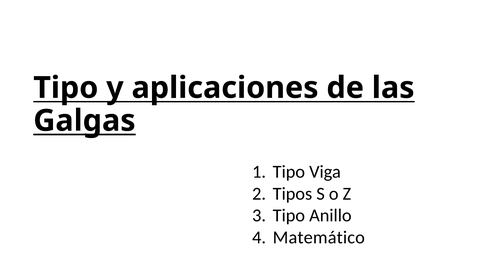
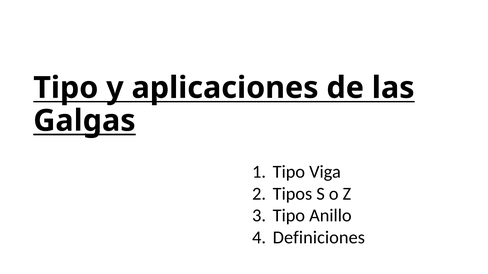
Matemático: Matemático -> Definiciones (319, 238)
